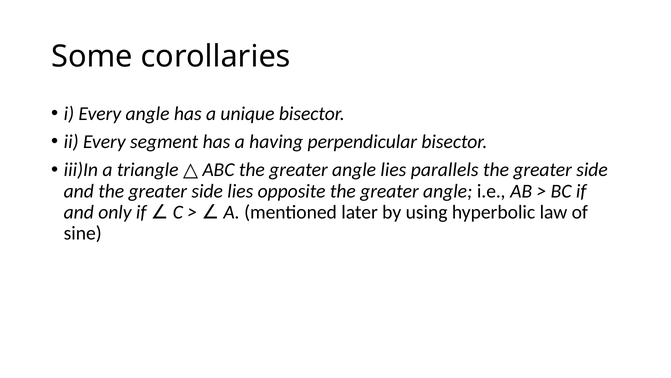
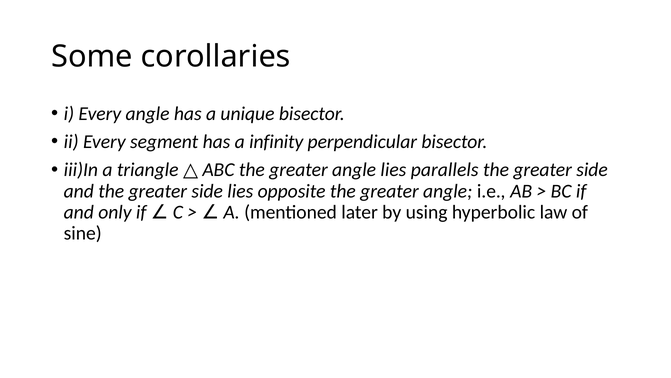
having: having -> infinity (276, 142)
